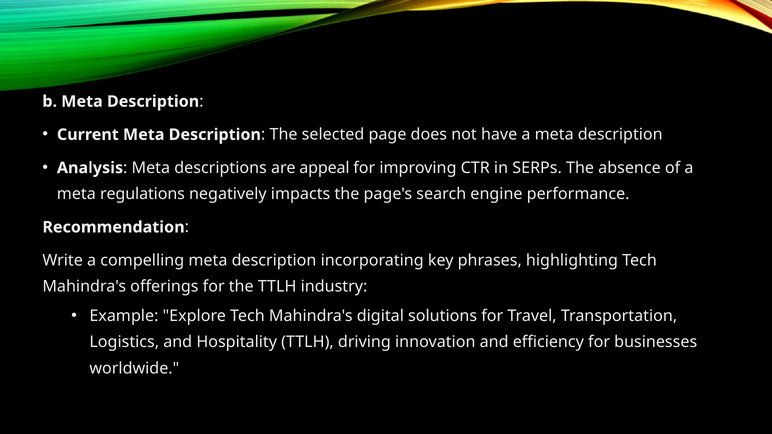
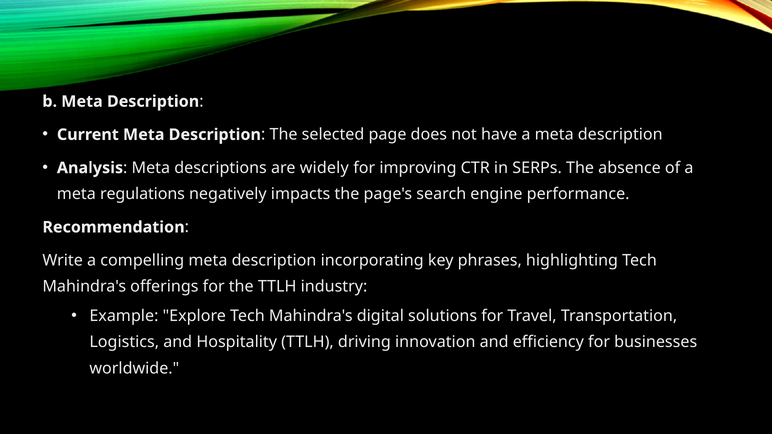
appeal: appeal -> widely (324, 168)
